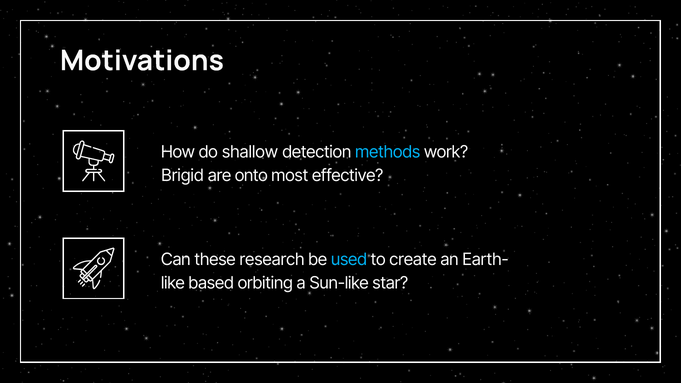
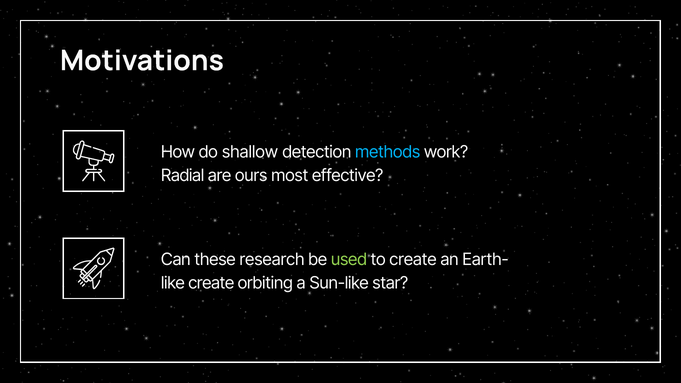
Brigid: Brigid -> Radial (183, 176)
onto: onto -> ours (251, 176)
used colour: light blue -> light green (349, 260)
based: based -> create (211, 283)
